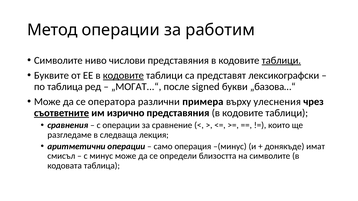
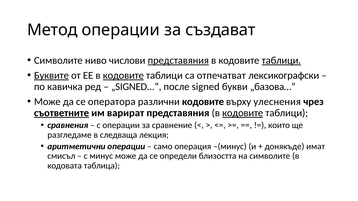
работим: работим -> създават (220, 30)
представяния underline: none -> present (178, 61)
Буквите underline: none -> present (51, 76)
представят: представят -> отпечатват (221, 76)
по таблица: таблица -> кавичка (65, 87)
„МОГАТ...“: „МОГАТ...“ -> „SIGNED...“ (136, 87)
различни примера: примера -> кодовите (203, 102)
изрично: изрично -> варират (126, 113)
кодовите underline: none -> present (243, 113)
